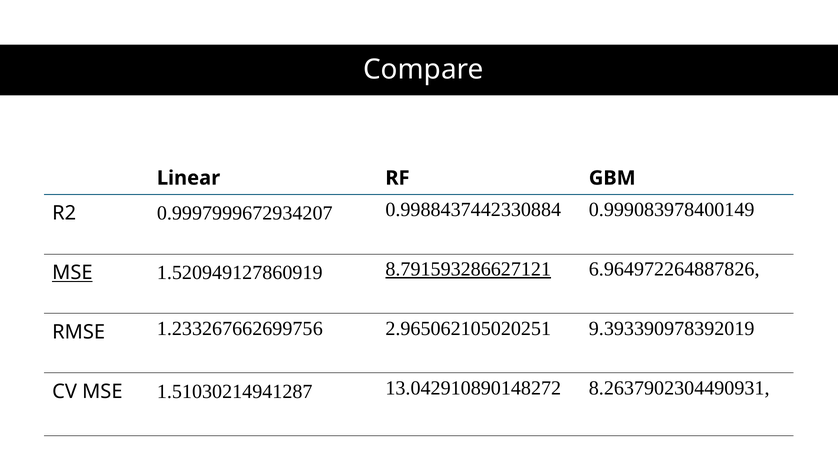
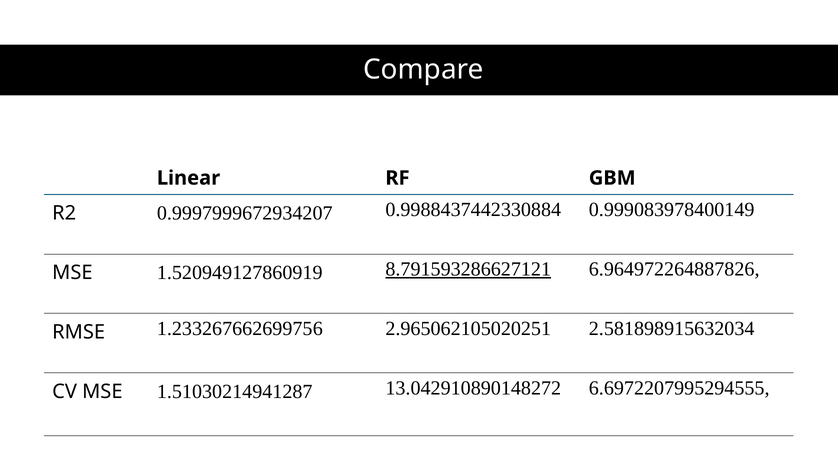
MSE underline: present -> none (72, 273)
9.393390978392019: 9.393390978392019 -> 2.581898915632034 (672, 329)
8.2637902304490931: 8.2637902304490931 -> 6.6972207995294555 (679, 388)
